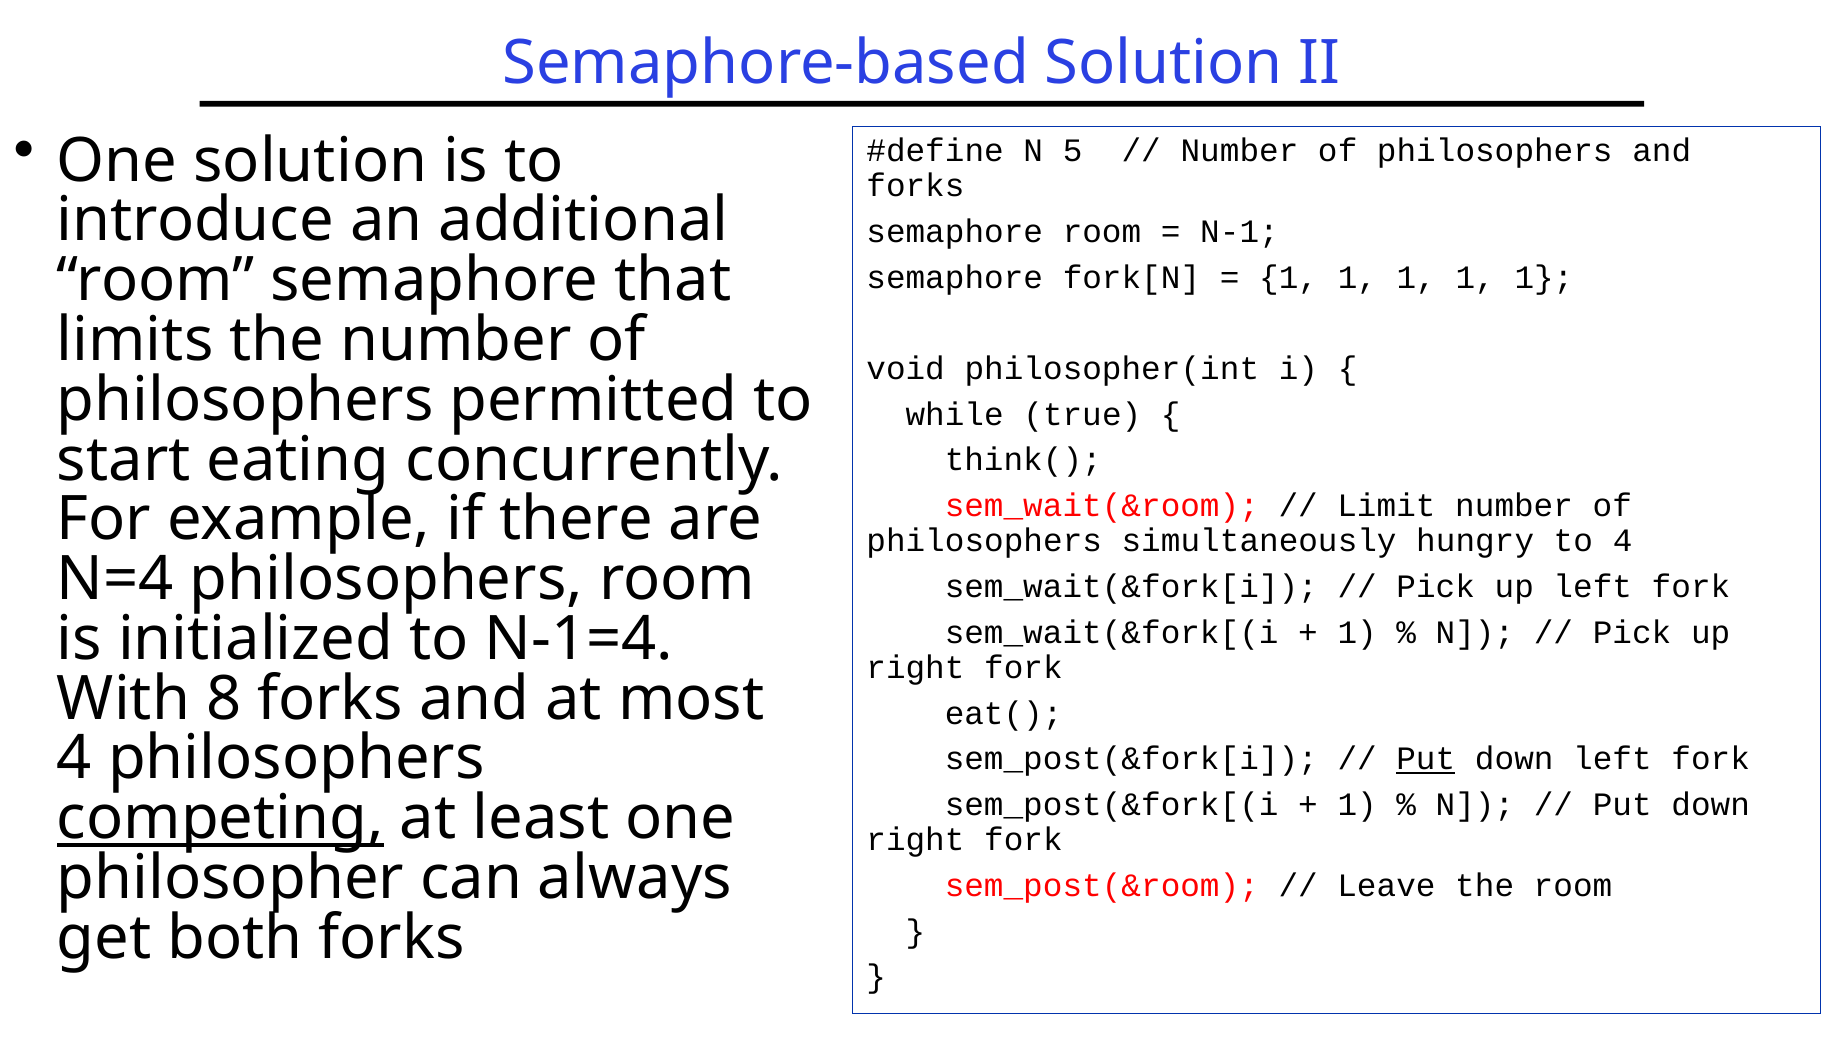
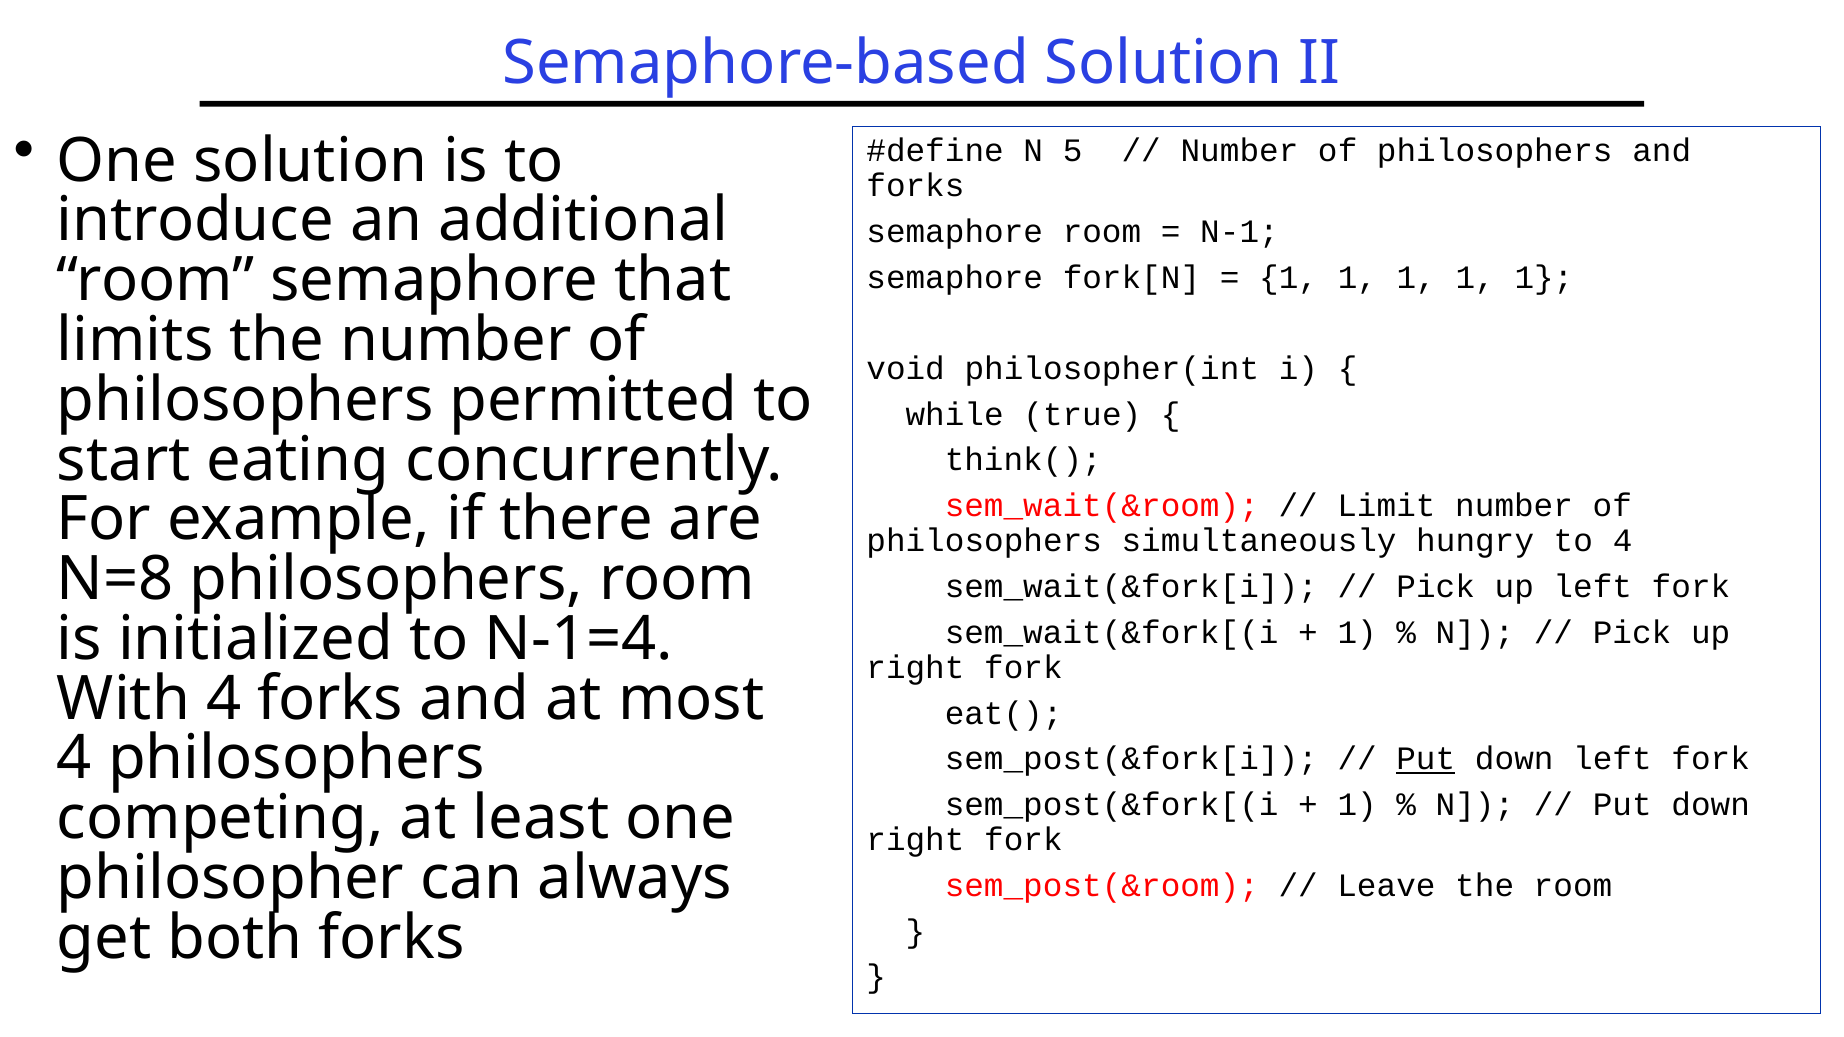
N=4: N=4 -> N=8 (115, 579)
With 8: 8 -> 4 (224, 699)
competing underline: present -> none (220, 819)
